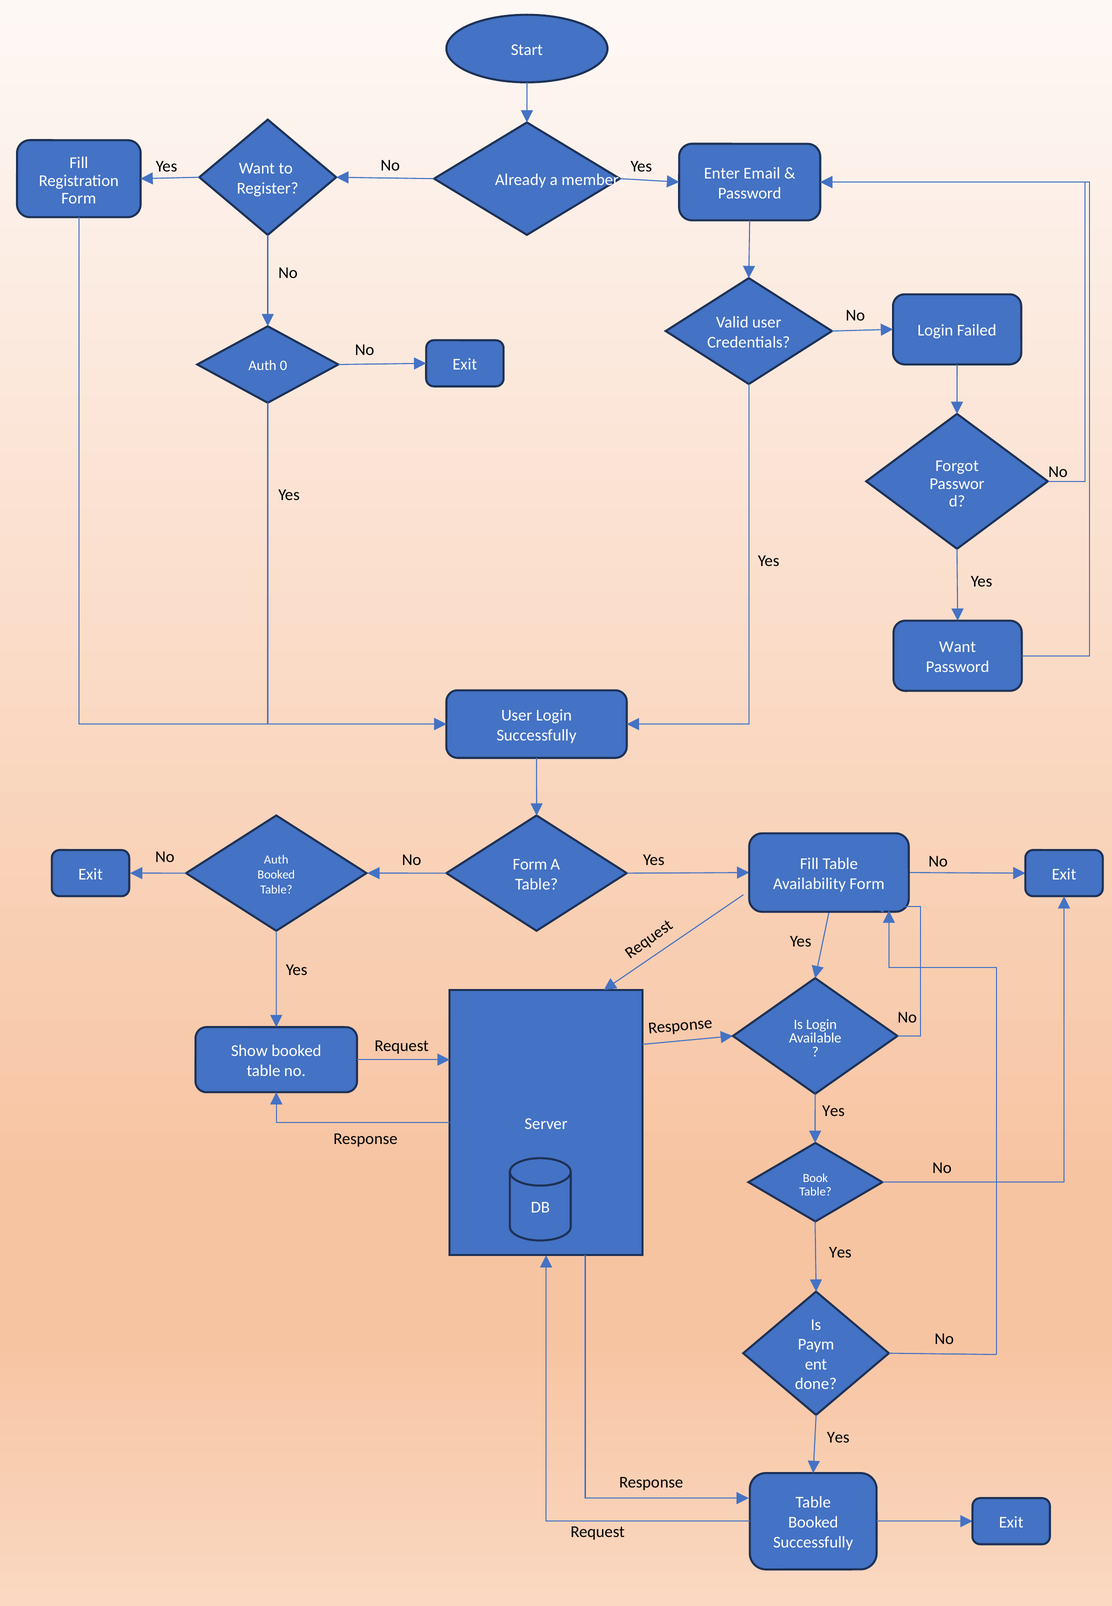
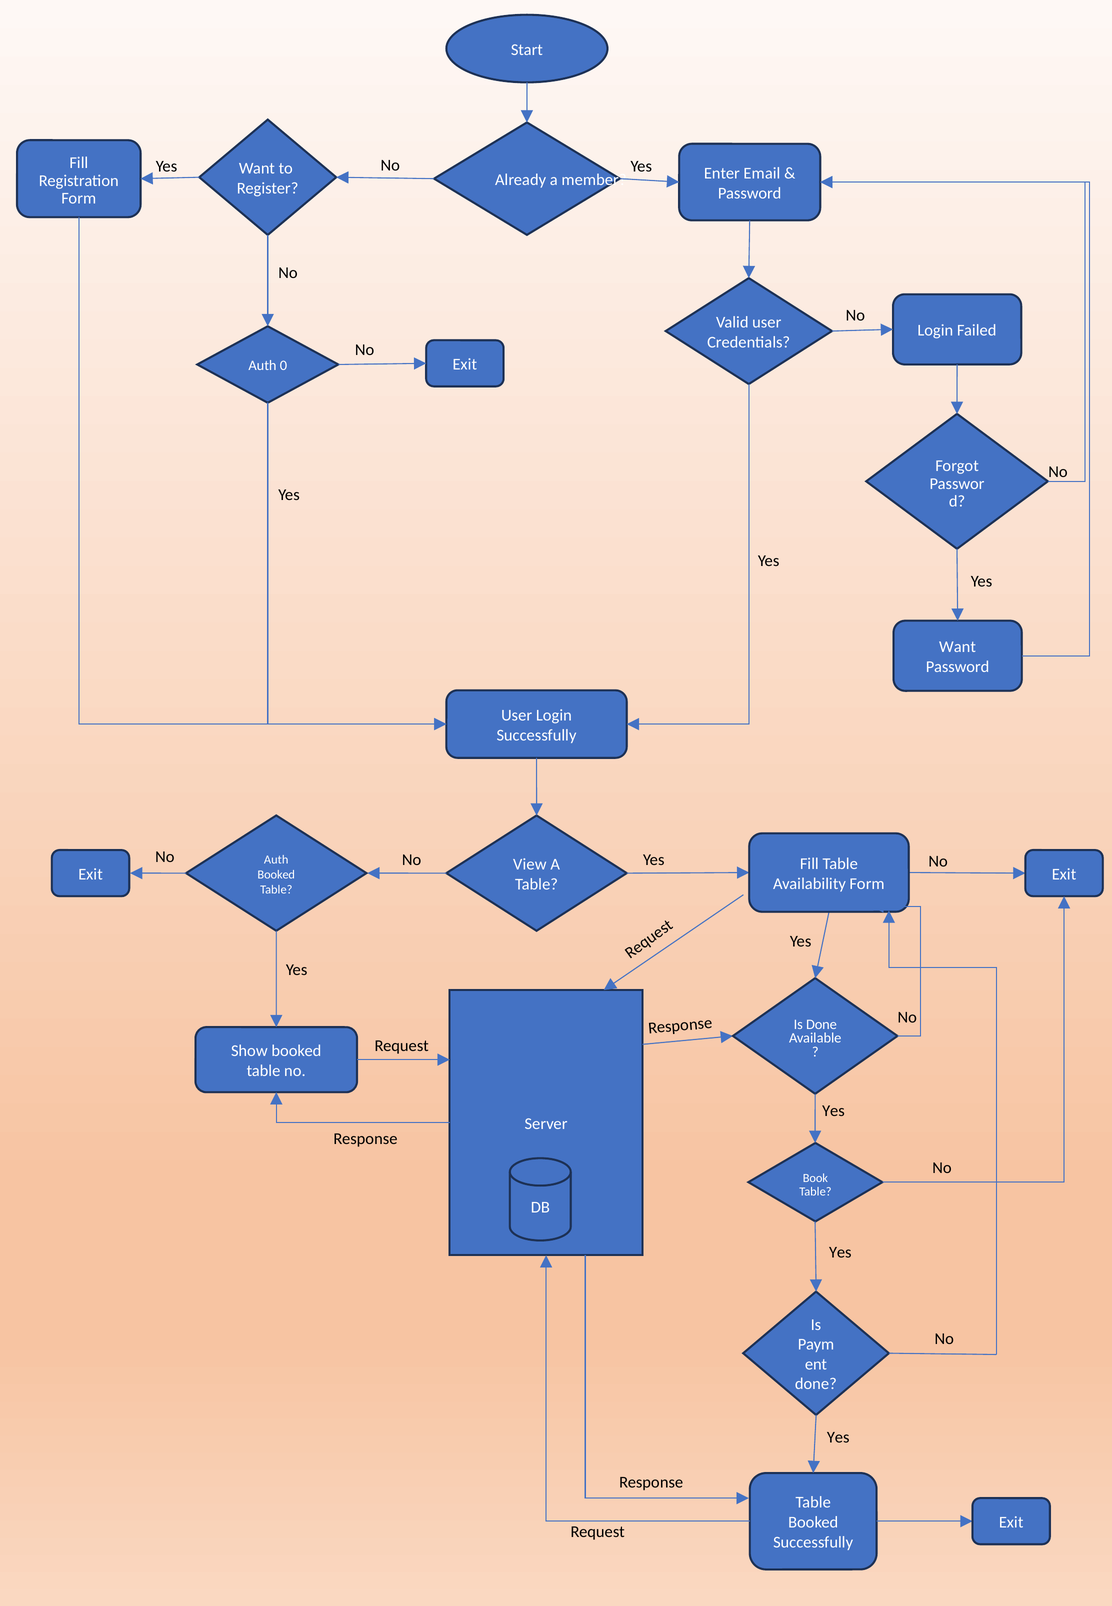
Form: Form -> View (530, 864)
Is Login: Login -> Done (821, 1024)
